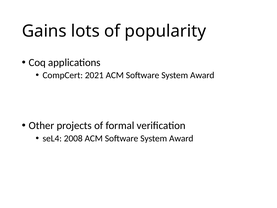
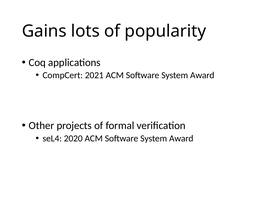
2008: 2008 -> 2020 (73, 138)
